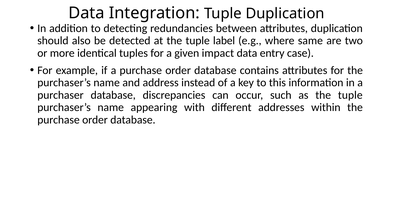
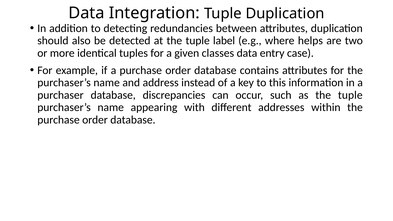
same: same -> helps (310, 41)
impact: impact -> classes (218, 53)
